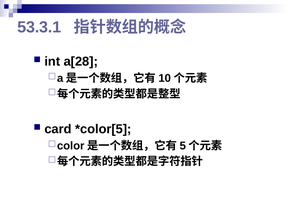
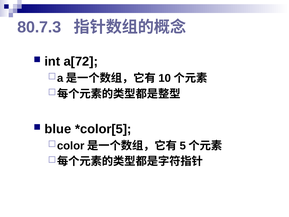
53.3.1: 53.3.1 -> 80.7.3 (39, 27)
a[28: a[28 -> a[72 (81, 61)
card: card -> blue (58, 129)
